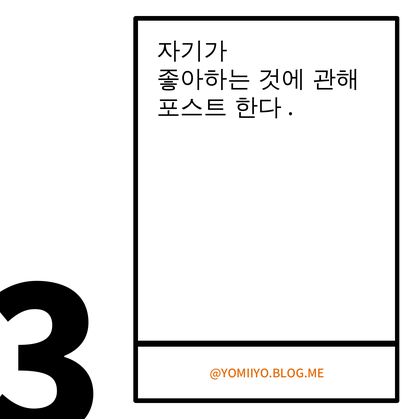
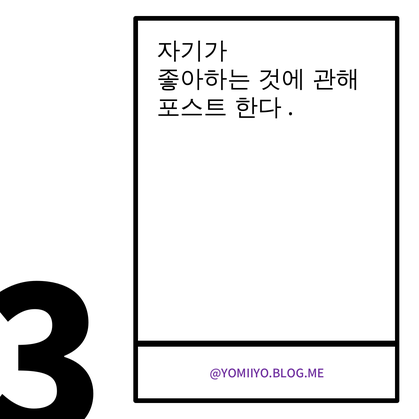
@YOMIIYO.BLOG.ME colour: orange -> purple (267, 374)
